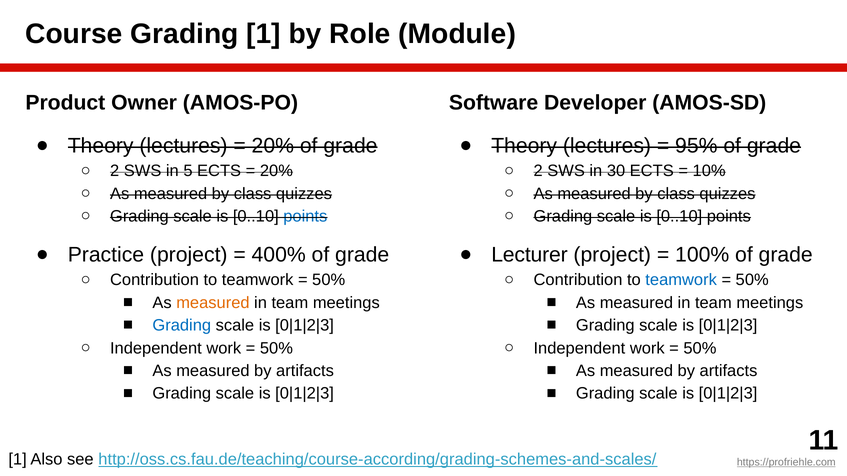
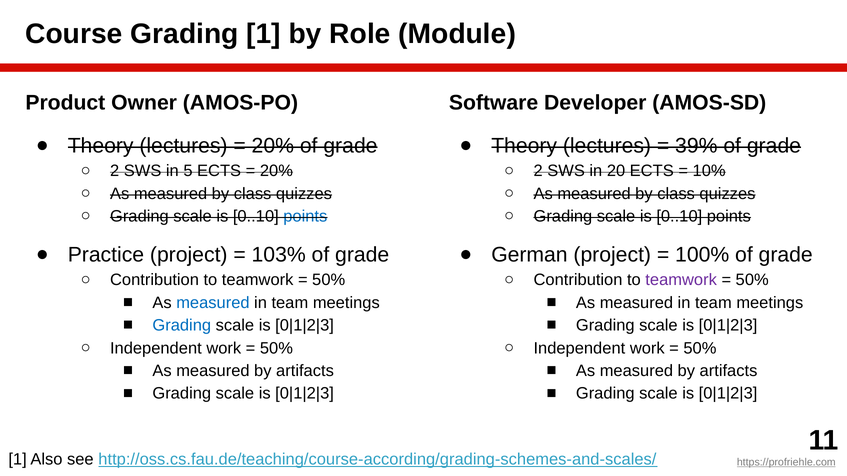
95%: 95% -> 39% (696, 146)
30: 30 -> 20 (616, 171)
400%: 400% -> 103% (279, 255)
Lecturer: Lecturer -> German (529, 255)
teamwork colour: blue -> purple (681, 280)
measured colour: orange -> blue (213, 303)
